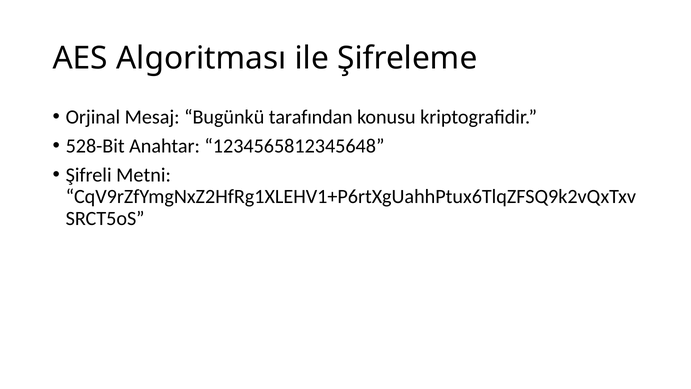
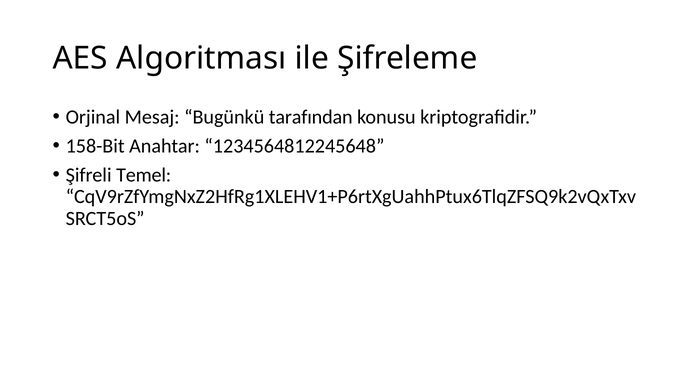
528-Bit: 528-Bit -> 158-Bit (95, 146)
1234565812345648: 1234565812345648 -> 1234564812245648 (294, 146)
Metni: Metni -> Temel (144, 175)
